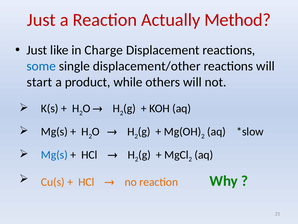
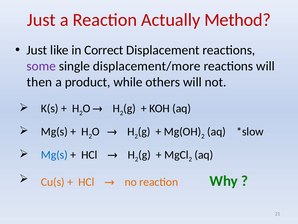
Charge: Charge -> Correct (104, 50)
some colour: blue -> purple (41, 66)
displacement/other: displacement/other -> displacement/more (147, 66)
start: start -> then (39, 82)
